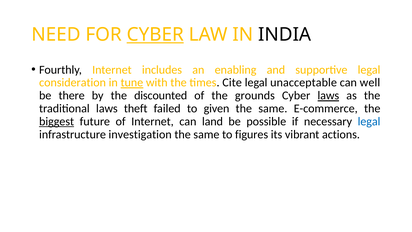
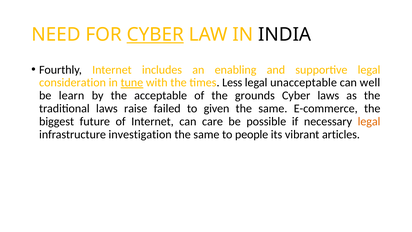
Cite: Cite -> Less (232, 83)
there: there -> learn (72, 96)
discounted: discounted -> acceptable (161, 96)
laws underline: present -> none (328, 96)
theft: theft -> raise (136, 109)
biggest underline: present -> none (57, 121)
land: land -> care (212, 121)
legal colour: blue -> orange (369, 121)
figures: figures -> people (252, 134)
actions: actions -> articles (341, 134)
